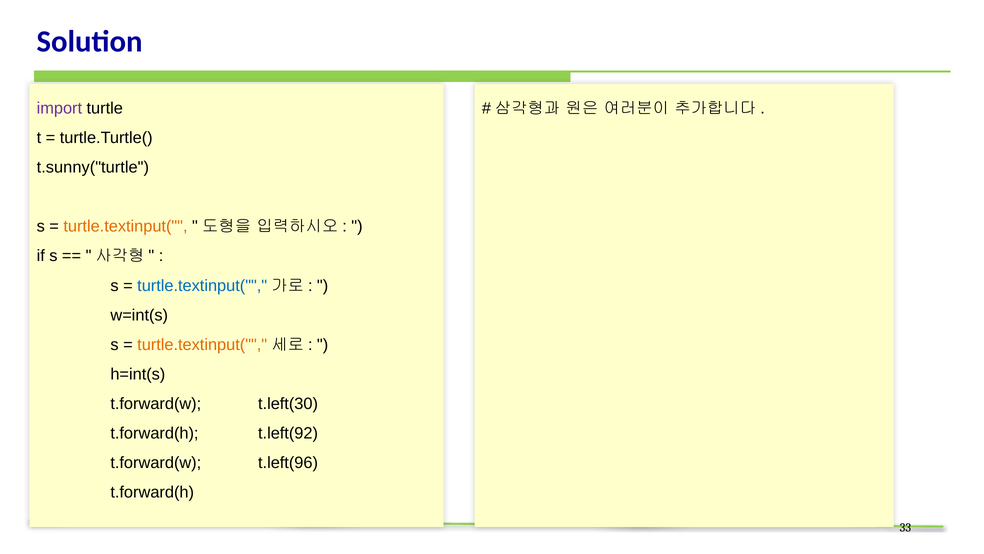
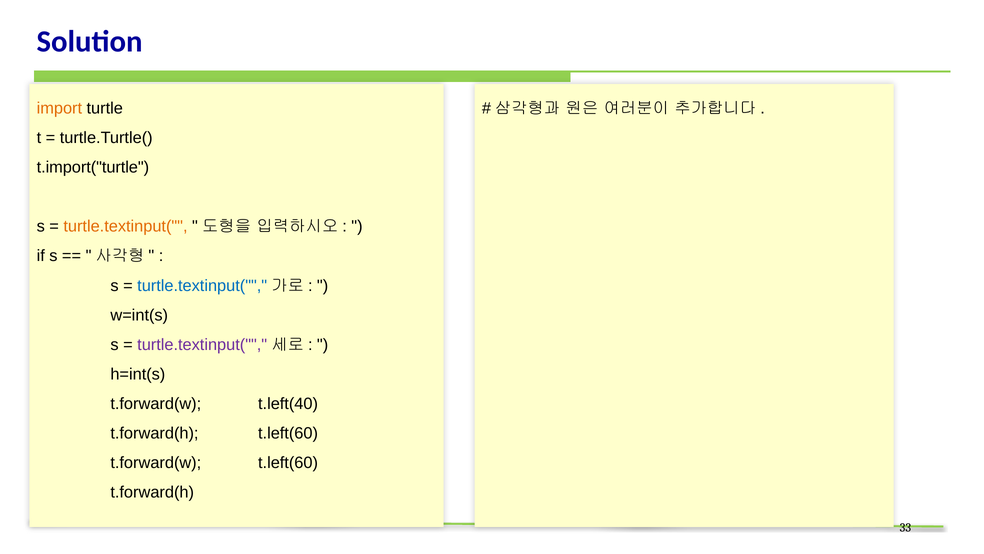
import colour: purple -> orange (59, 108)
t.sunny("turtle: t.sunny("turtle -> t.import("turtle (93, 167)
turtle.textinput( colour: orange -> purple (202, 344)
t.left(30: t.left(30 -> t.left(40 (288, 403)
t.forward(h t.left(92: t.left(92 -> t.left(60 (288, 433)
t.forward(w t.left(96: t.left(96 -> t.left(60 (288, 462)
